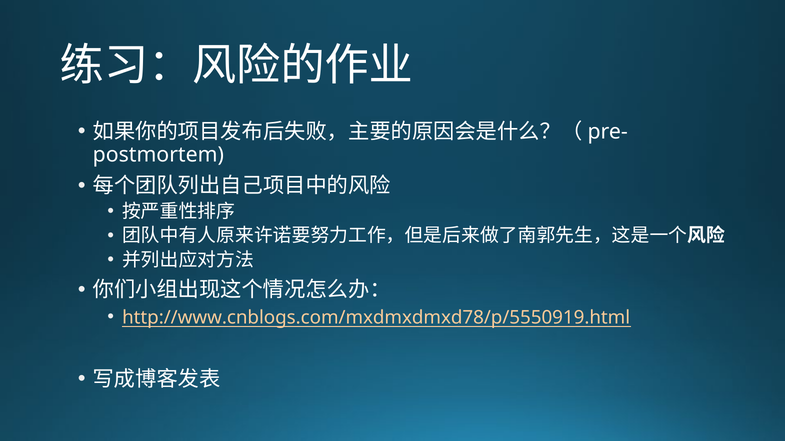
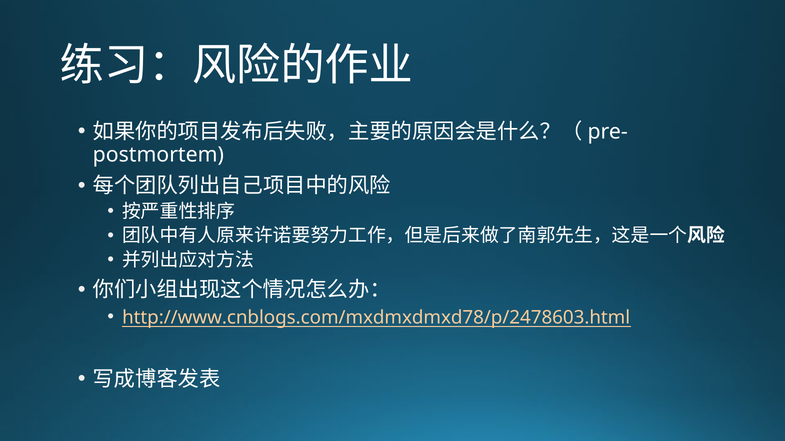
http://www.cnblogs.com/mxdmxdmxd78/p/5550919.html: http://www.cnblogs.com/mxdmxdmxd78/p/5550919.html -> http://www.cnblogs.com/mxdmxdmxd78/p/2478603.html (376, 318)
